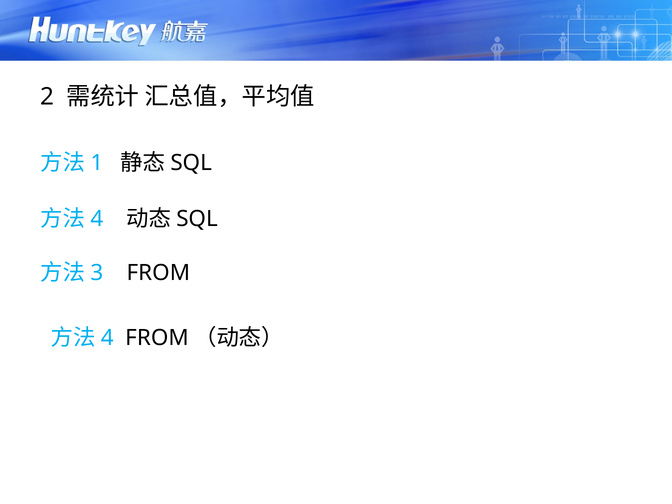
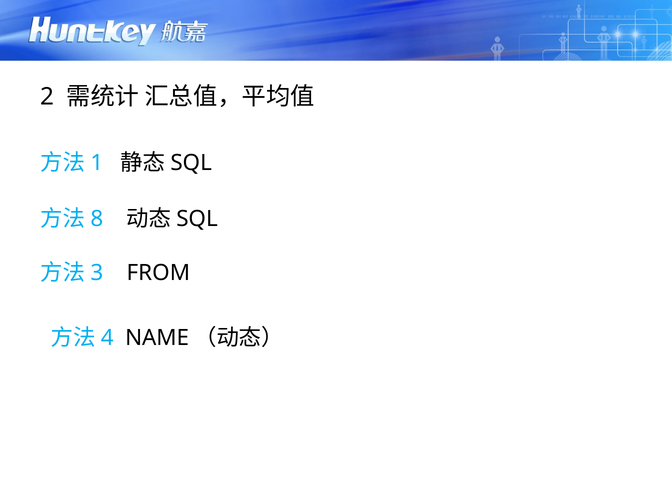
4: 4 -> 8 (97, 219)
FROM: FROM -> NAME (157, 338)
